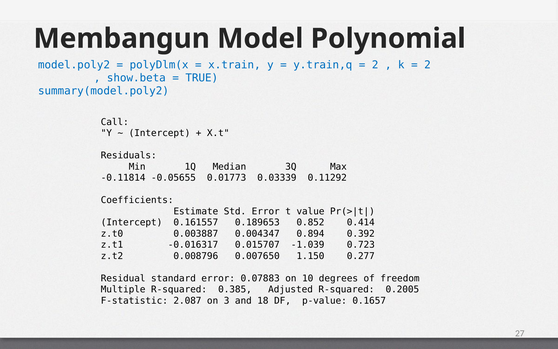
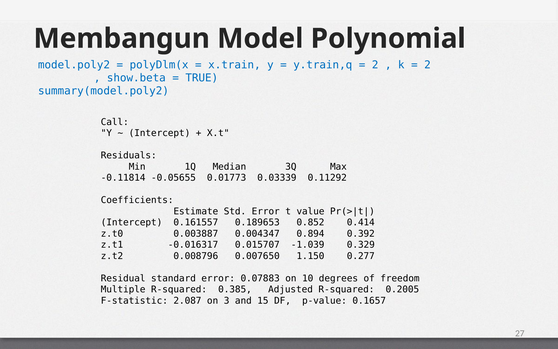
0.723: 0.723 -> 0.329 (361, 245)
18: 18 -> 15 (263, 301)
